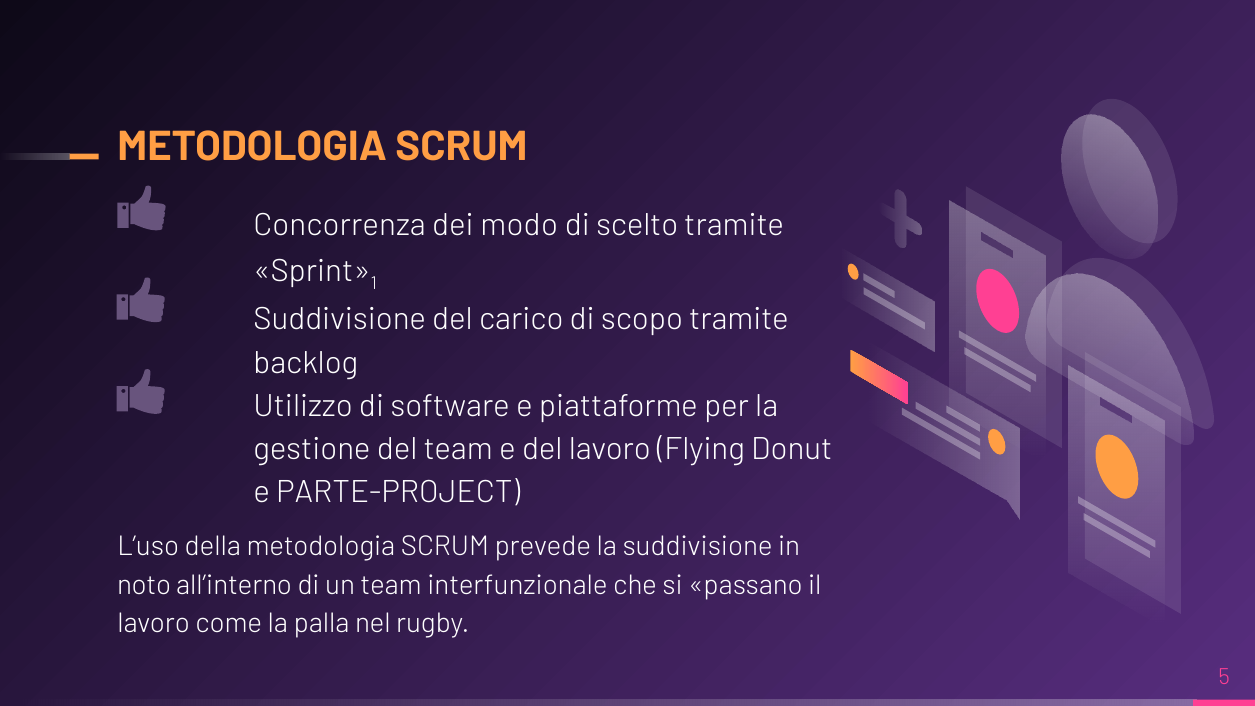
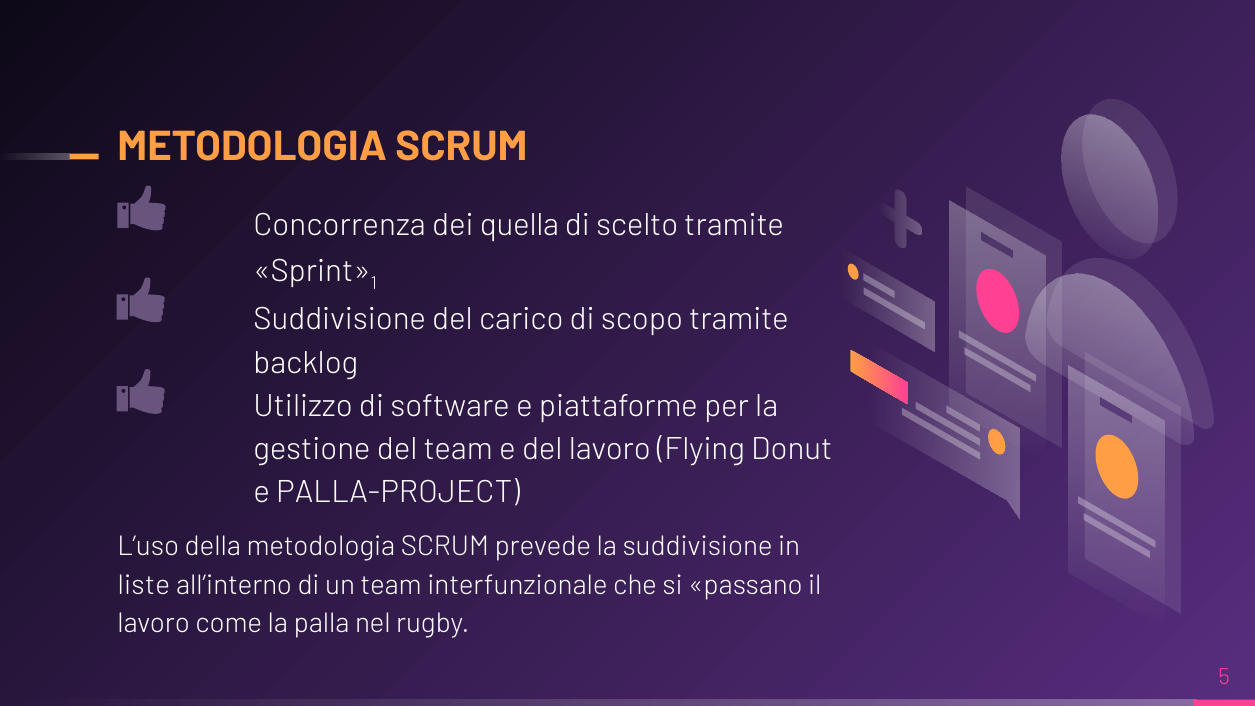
modo: modo -> quella (519, 225)
PARTE-PROJECT: PARTE-PROJECT -> PALLA-PROJECT (398, 492)
noto: noto -> liste (144, 585)
